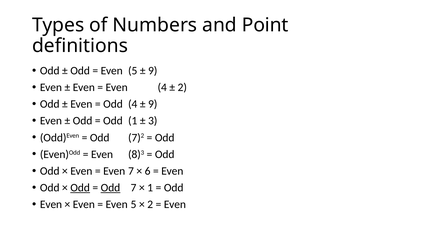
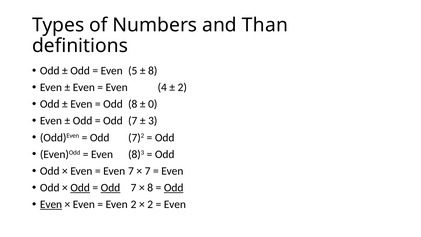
Point: Point -> Than (265, 25)
9: 9 -> 8 (153, 71)
Odd 4: 4 -> 8 (133, 104)
9: 9 -> 0 (153, 104)
1: 1 -> 7 (133, 121)
6: 6 -> 7 (148, 171)
1: 1 -> 8 (150, 188)
Odd underline: none -> present (174, 188)
Even underline: none -> present (51, 204)
5: 5 -> 2 (134, 204)
